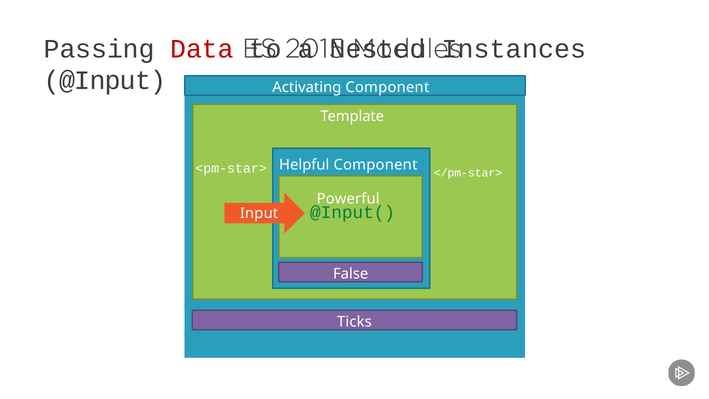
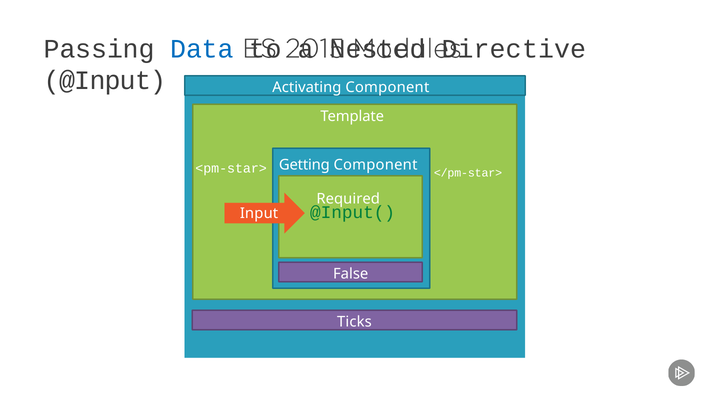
Data colour: red -> blue (202, 49)
Instances: Instances -> Directive (514, 49)
Helpful: Helpful -> Getting (304, 165)
Powerful: Powerful -> Required (348, 199)
